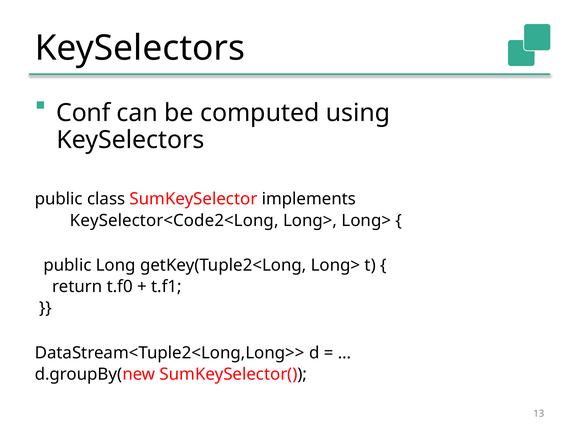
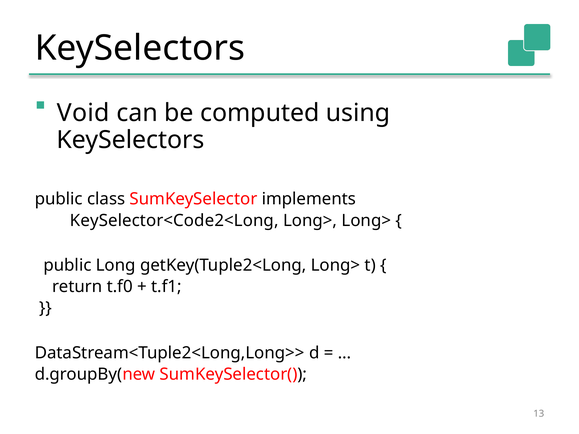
Conf: Conf -> Void (83, 113)
